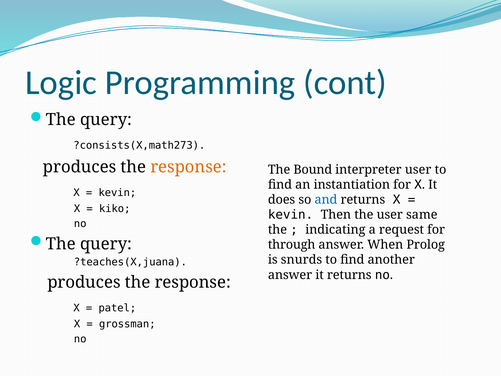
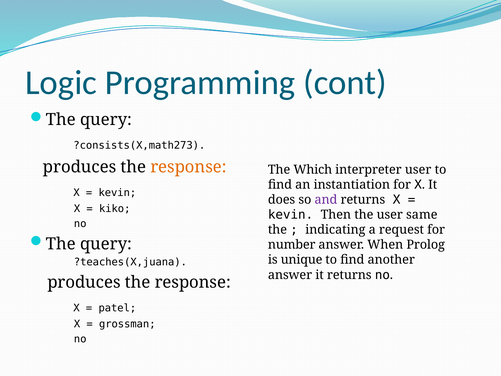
Bound: Bound -> Which (313, 169)
and colour: blue -> purple (326, 200)
through: through -> number (292, 245)
snurds: snurds -> unique (302, 260)
